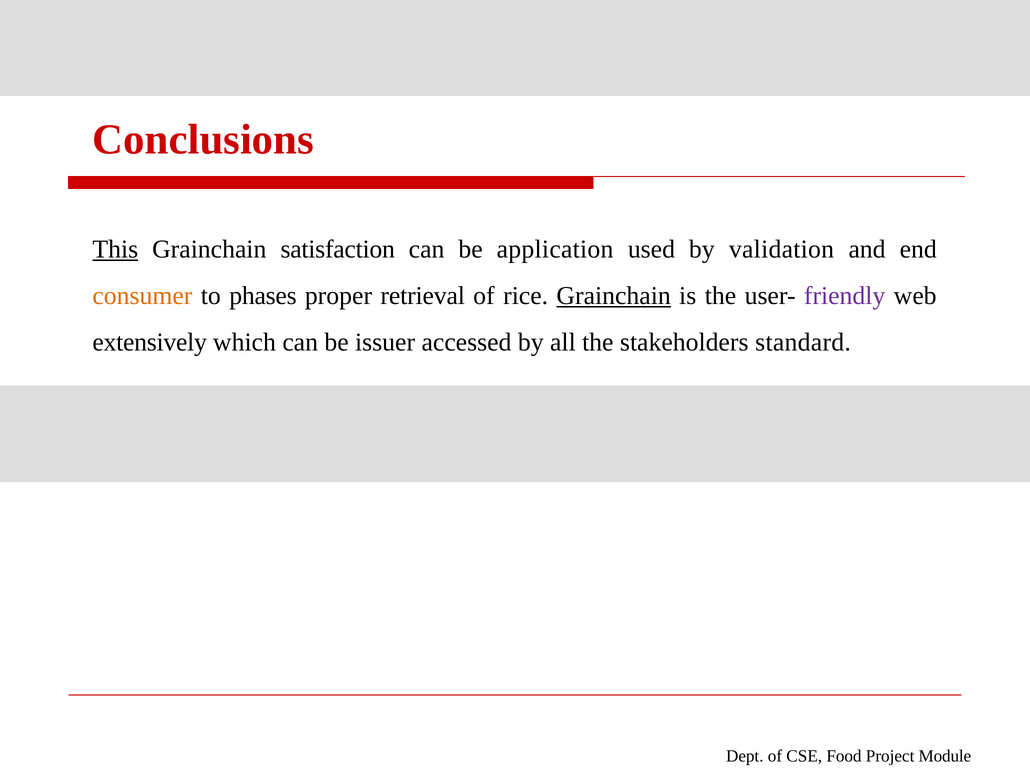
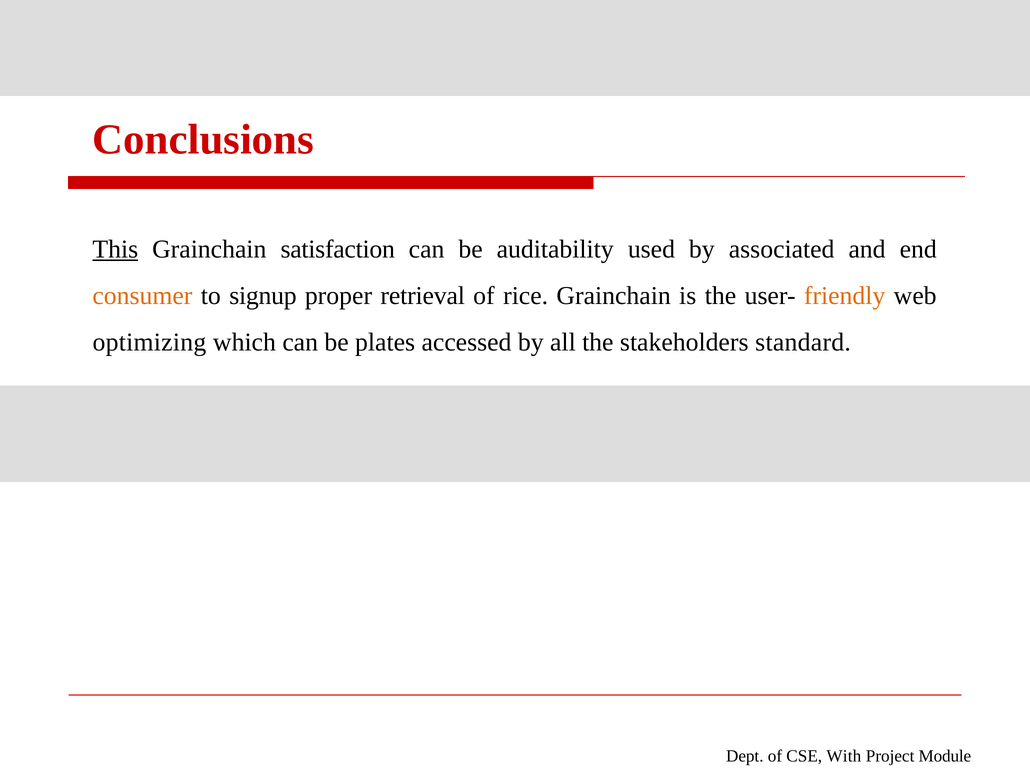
application: application -> auditability (555, 250)
validation: validation -> associated (782, 250)
phases: phases -> signup (263, 296)
Grainchain underline: present -> none (614, 296)
friendly colour: purple -> orange (845, 296)
extensively: extensively -> optimizing (149, 342)
issuer: issuer -> plates (385, 342)
Food: Food -> With (844, 757)
